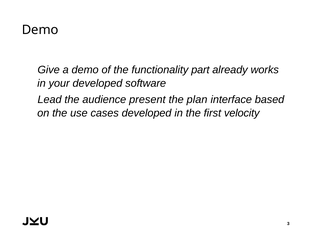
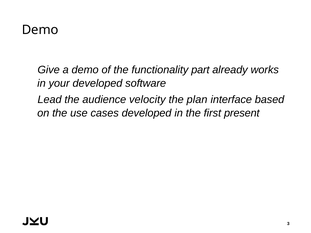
present: present -> velocity (147, 100)
velocity: velocity -> present (242, 113)
